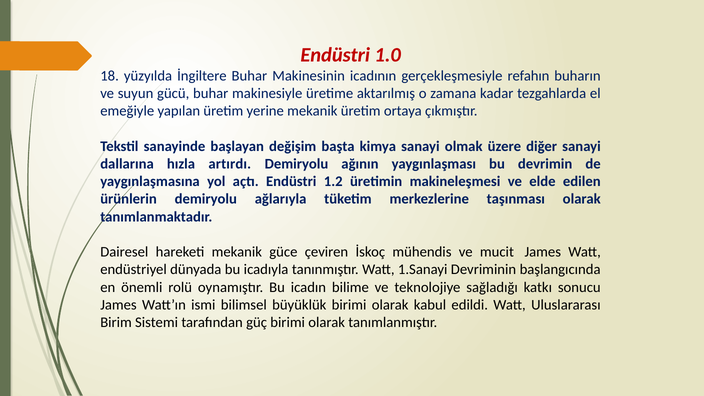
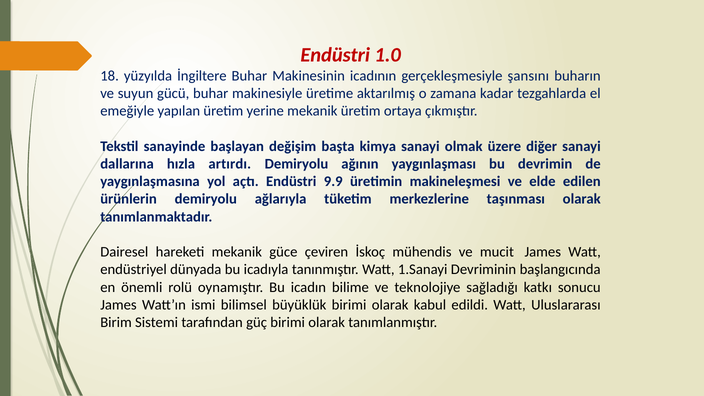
refahın: refahın -> şansını (528, 76)
1.2: 1.2 -> 9.9 (333, 182)
